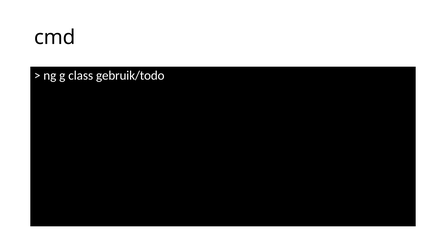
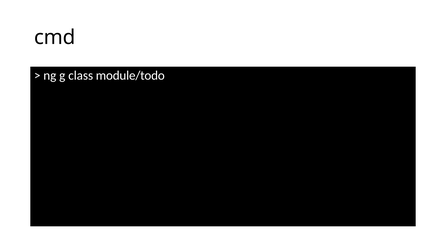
gebruik/todo: gebruik/todo -> module/todo (130, 75)
